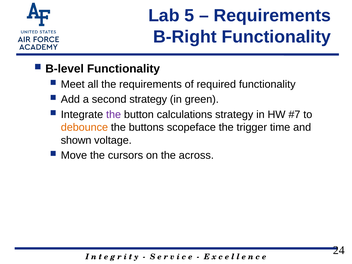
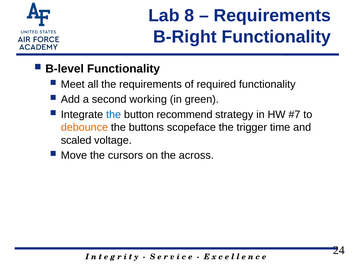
5: 5 -> 8 (189, 16)
second strategy: strategy -> working (148, 99)
the colour: purple -> blue (114, 114)
calculations: calculations -> recommend (185, 114)
shown: shown -> scaled (76, 140)
